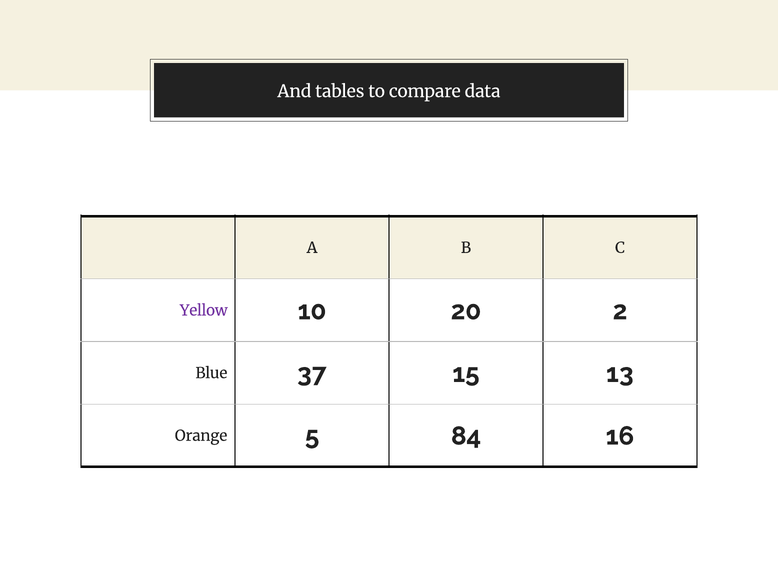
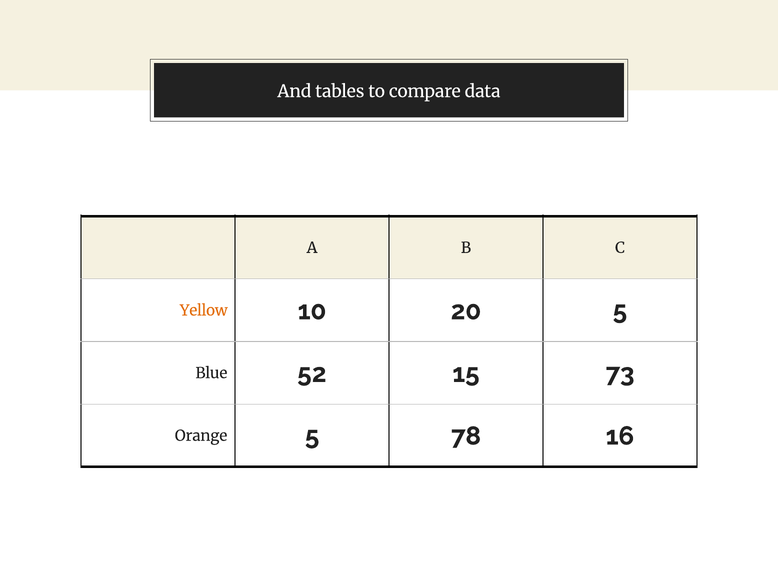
Yellow colour: purple -> orange (204, 311)
20 2: 2 -> 5 (620, 311)
37: 37 -> 52 (312, 374)
13: 13 -> 73 (620, 374)
84: 84 -> 78 (466, 436)
